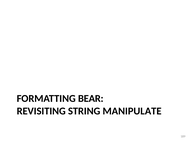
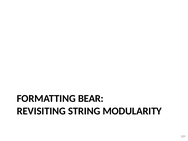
MANIPULATE: MANIPULATE -> MODULARITY (132, 111)
